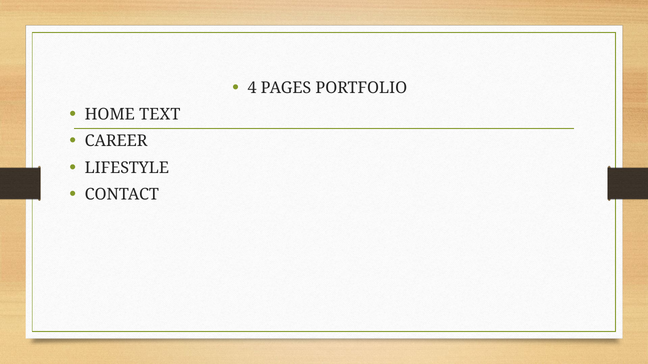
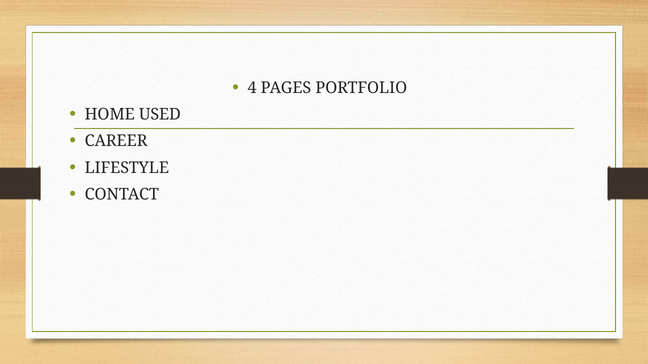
TEXT: TEXT -> USED (160, 115)
